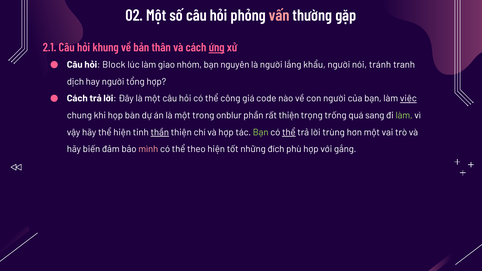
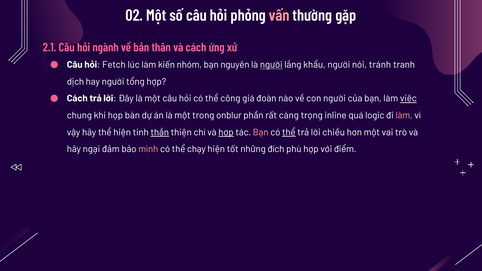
khung: khung -> ngành (106, 48)
ứng underline: present -> none (217, 48)
Block: Block -> Fetch (114, 65)
giao: giao -> kiến (166, 65)
người underline: none -> present (271, 65)
code: code -> đoàn (266, 99)
rất thiện: thiện -> càng (289, 115)
trống: trống -> inline (336, 115)
sang: sang -> logic (375, 115)
làm colour: light green -> pink (404, 115)
hợp underline: none -> present (226, 132)
Bạn colour: light green -> pink (261, 132)
trùng: trùng -> chiều (334, 132)
biến: biến -> ngại (91, 149)
theo: theo -> chạy (196, 149)
gắng: gắng -> điểm (345, 149)
